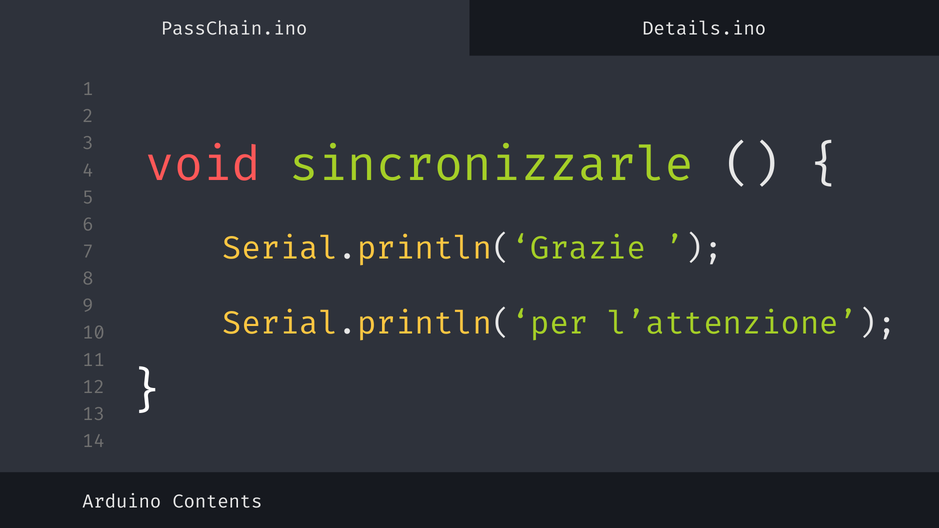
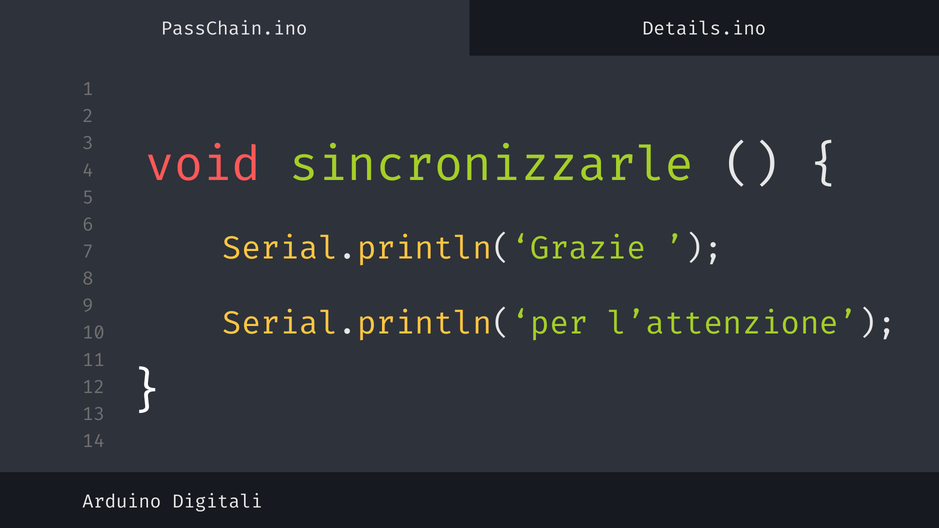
Contents: Contents -> Digitali (217, 502)
